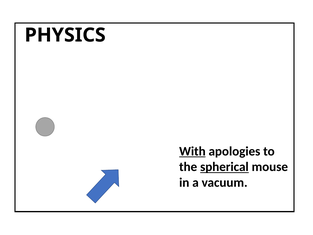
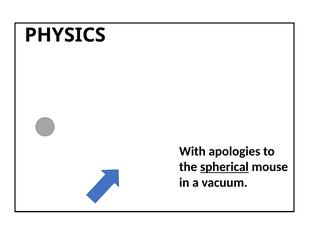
With underline: present -> none (192, 151)
